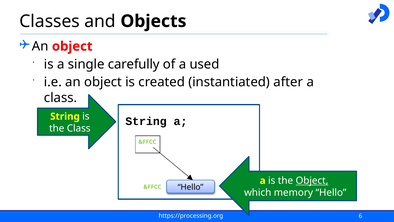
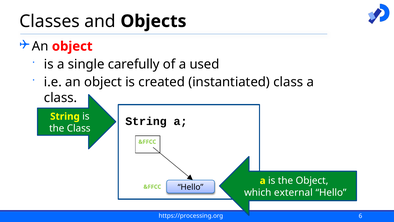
instantiated after: after -> class (288, 82)
Object underline: present -> none (312, 180)
memory: memory -> external (293, 192)
